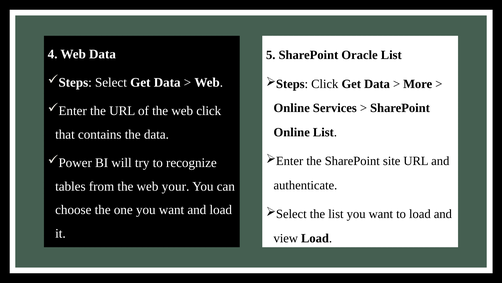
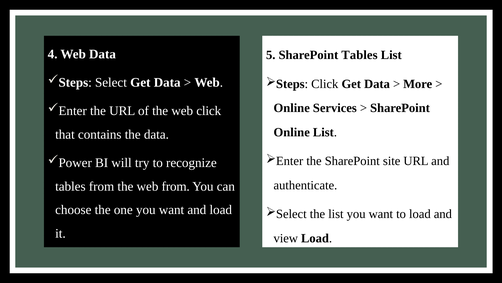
SharePoint Oracle: Oracle -> Tables (359, 55)
web your: your -> from (176, 186)
